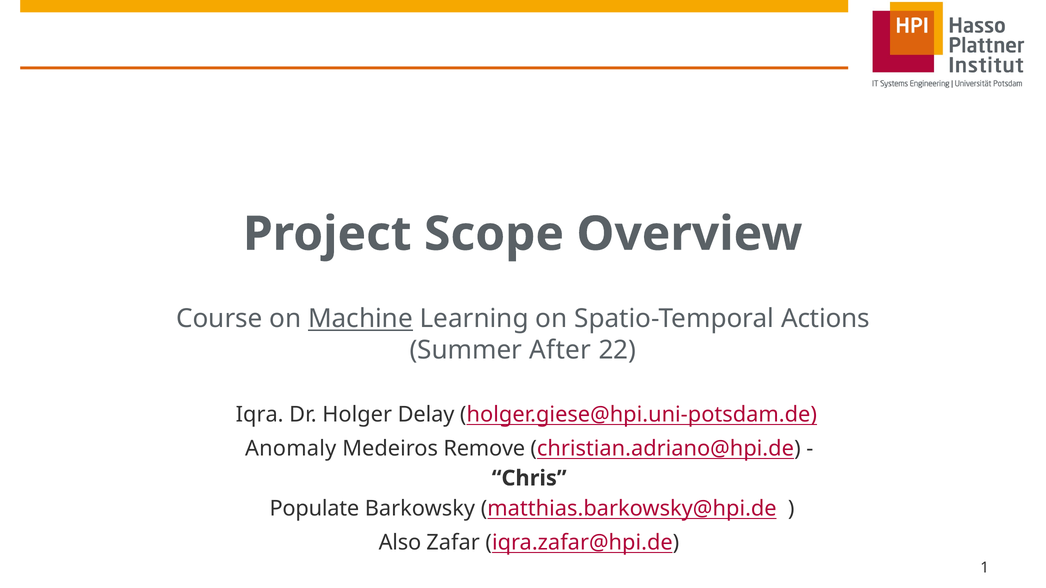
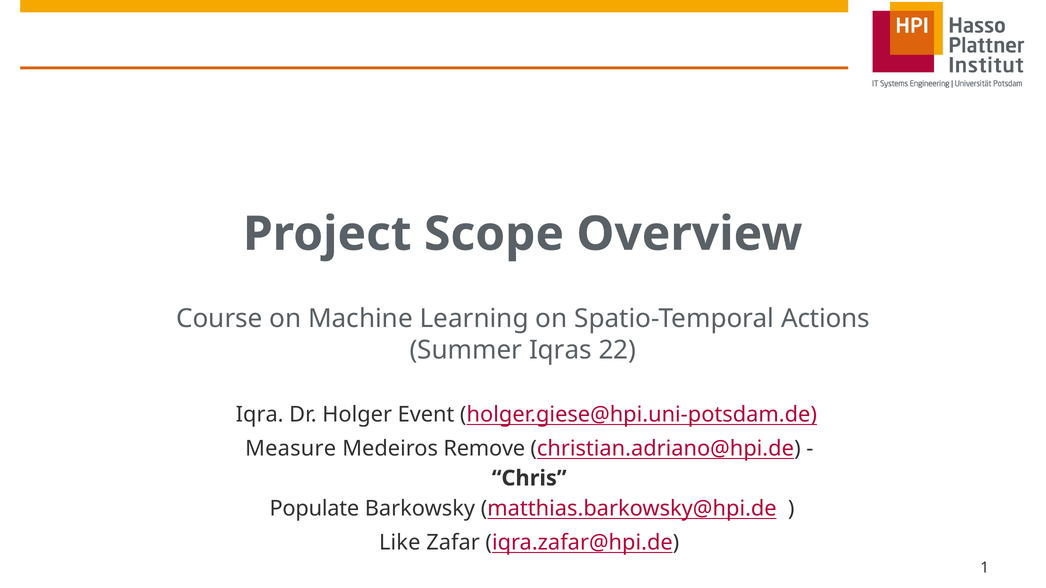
Machine underline: present -> none (360, 319)
After: After -> Iqras (560, 350)
Delay: Delay -> Event (426, 415)
Anomaly: Anomaly -> Measure (291, 449)
Also: Also -> Like (400, 543)
